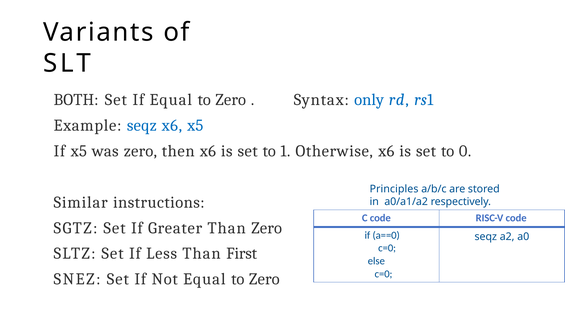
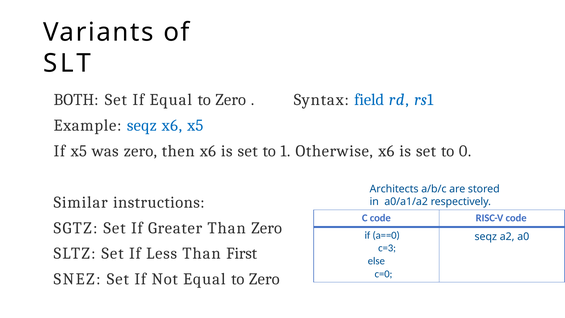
only: only -> field (369, 100)
Principles: Principles -> Architects (394, 189)
c=0: c=0 -> c=3 (387, 248)
